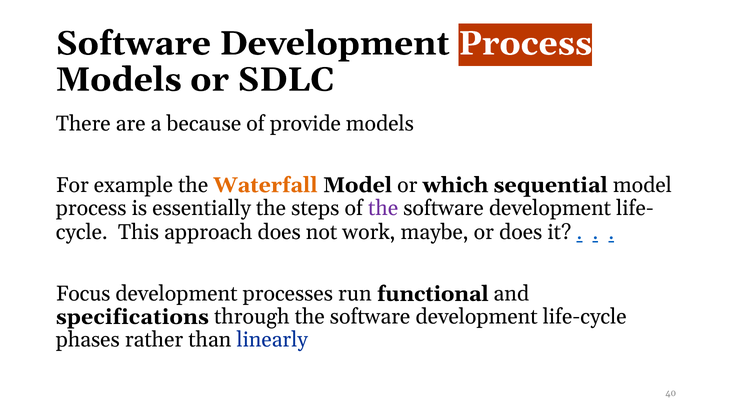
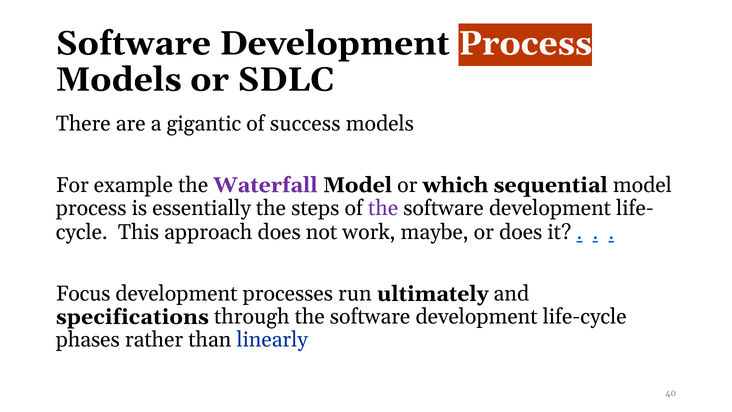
because: because -> gigantic (204, 124)
provide: provide -> success (305, 124)
Waterfall colour: orange -> purple (266, 185)
functional: functional -> ultimately (433, 294)
